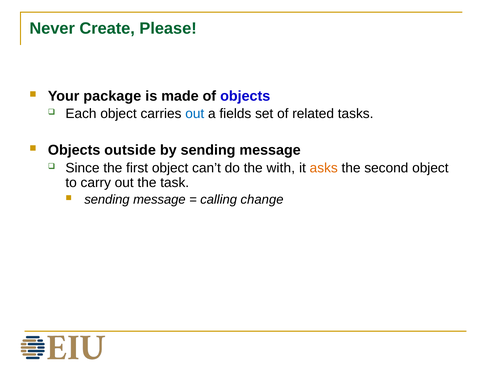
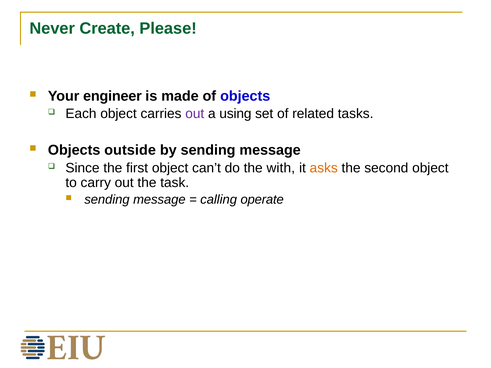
package: package -> engineer (112, 96)
out colour: blue -> purple (195, 114)
fields: fields -> using (235, 114)
change: change -> operate (262, 200)
